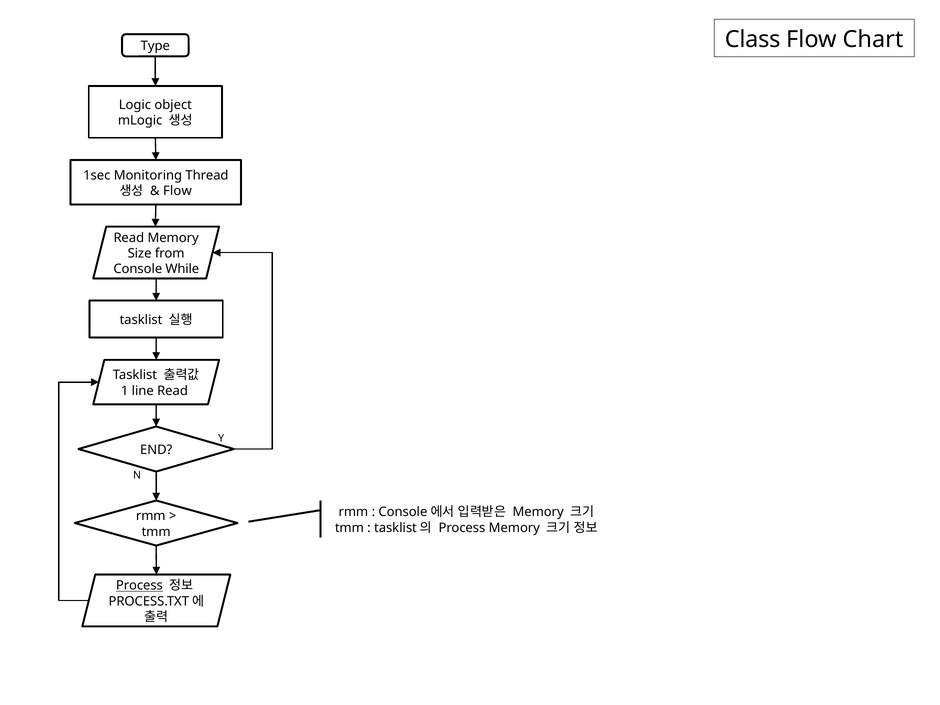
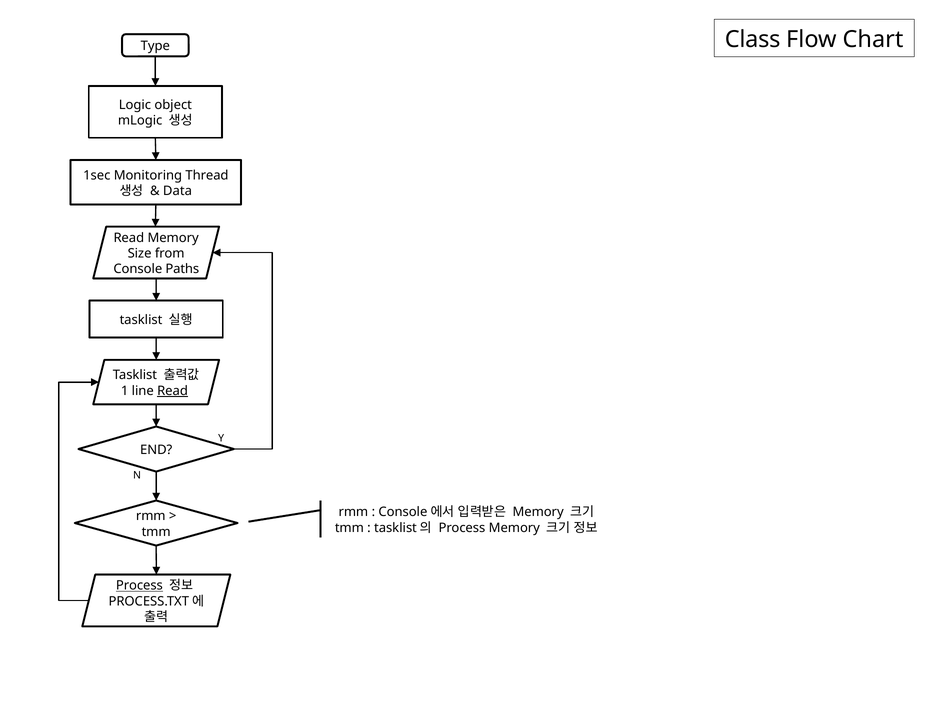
Flow: Flow -> Data (177, 191)
While: While -> Paths (182, 269)
Read underline: none -> present (173, 391)
